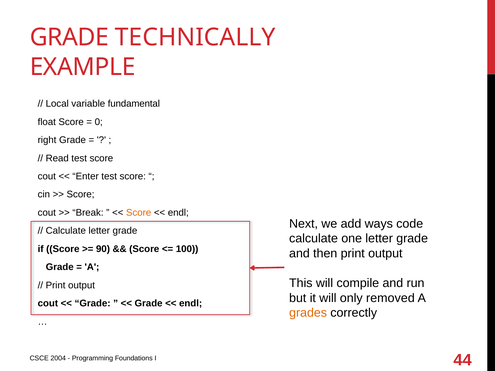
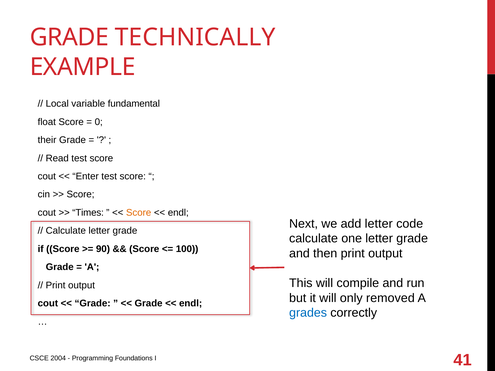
right: right -> their (47, 140)
Break: Break -> Times (88, 213)
add ways: ways -> letter (379, 224)
grades colour: orange -> blue (308, 313)
44: 44 -> 41 (463, 360)
